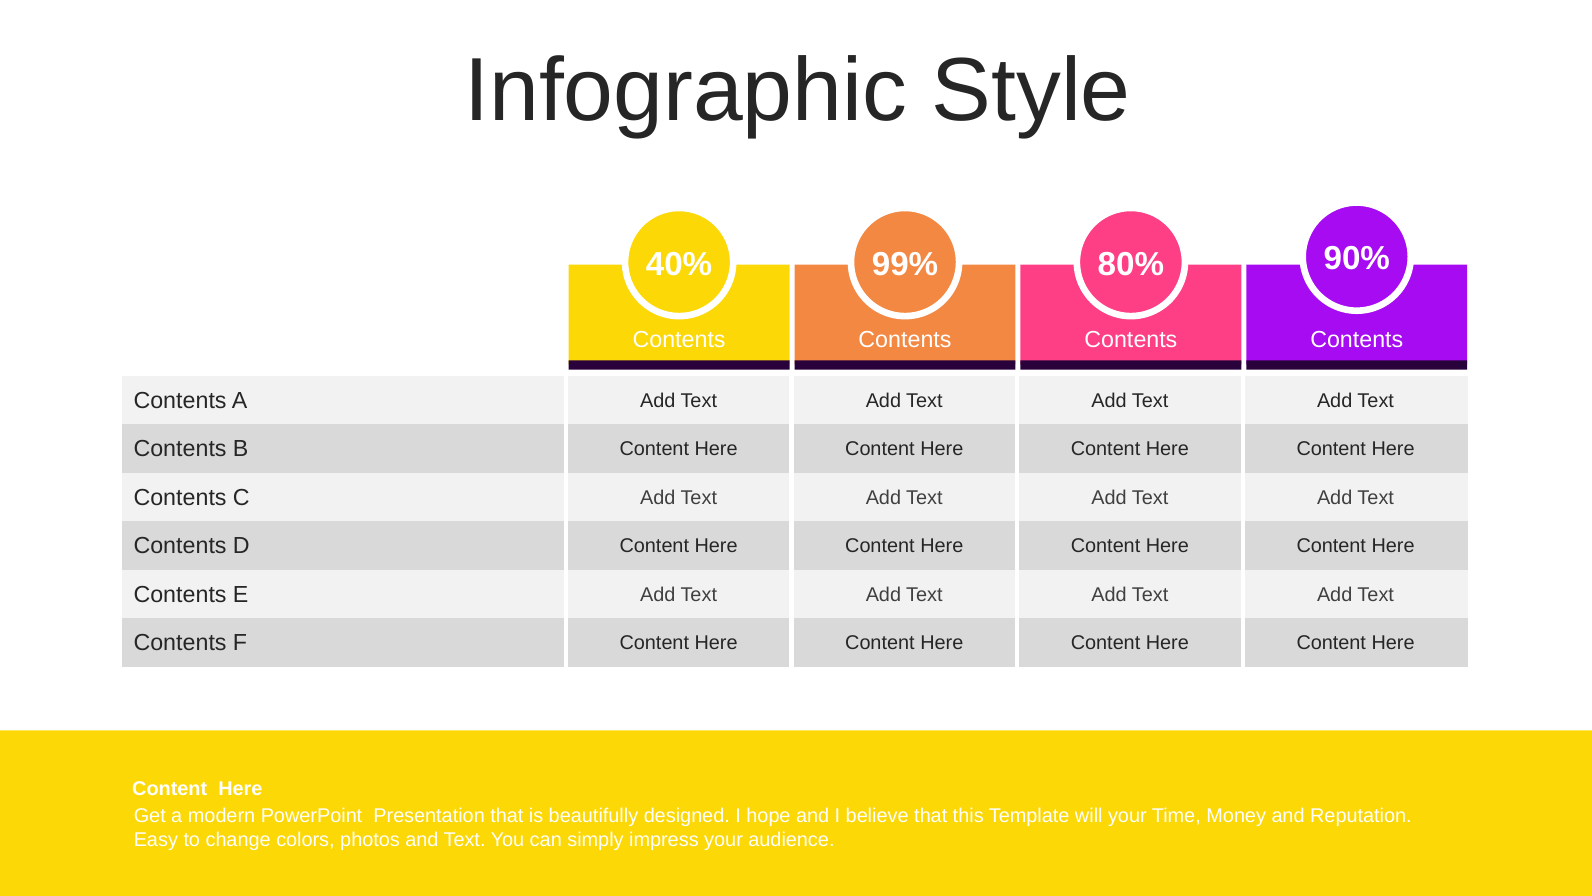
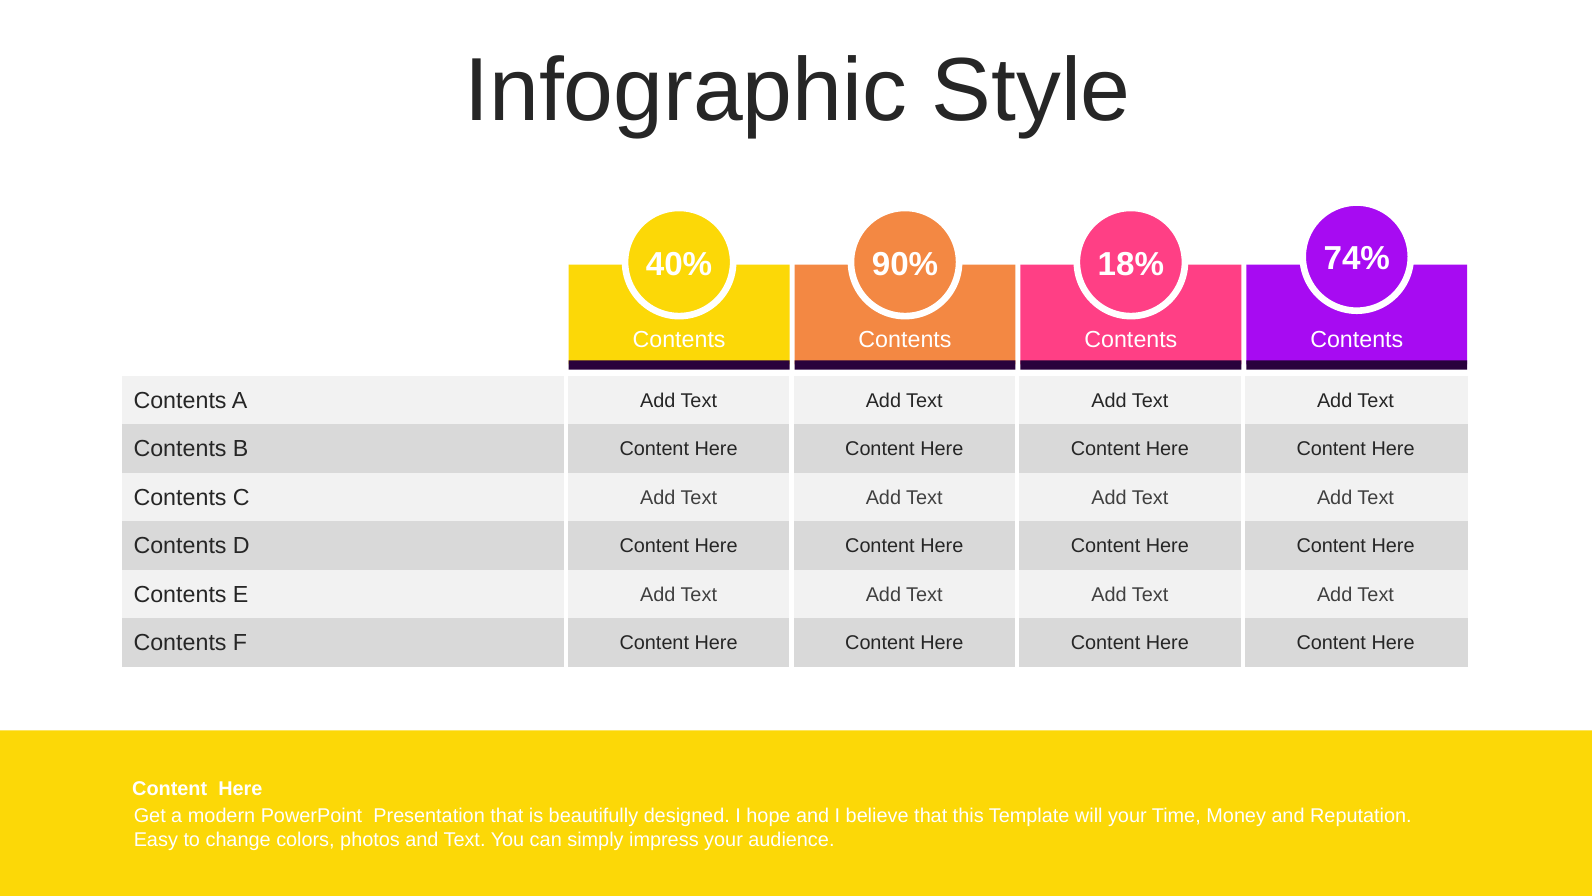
90%: 90% -> 74% (1357, 259)
99%: 99% -> 90% (905, 264)
80%: 80% -> 18% (1131, 264)
